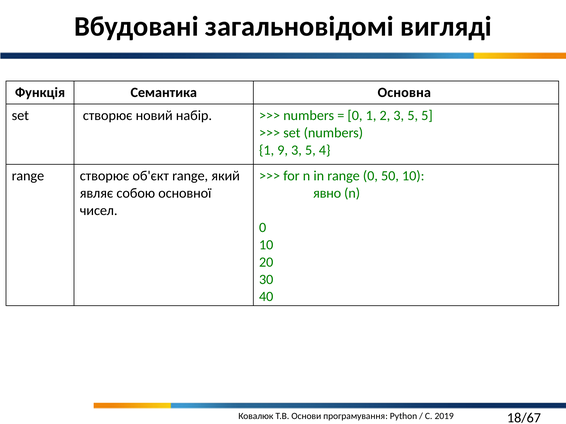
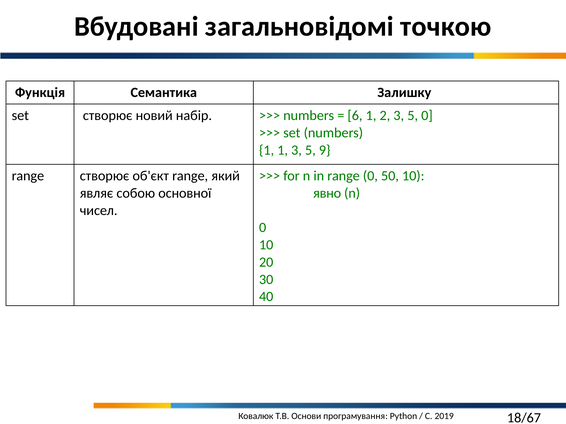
вигляді: вигляді -> точкою (446, 26)
Основна: Основна -> Залишку (404, 93)
0: 0 -> 6 (355, 116)
5 5: 5 -> 0 (427, 116)
1 9: 9 -> 1 (283, 150)
4: 4 -> 9 (325, 150)
